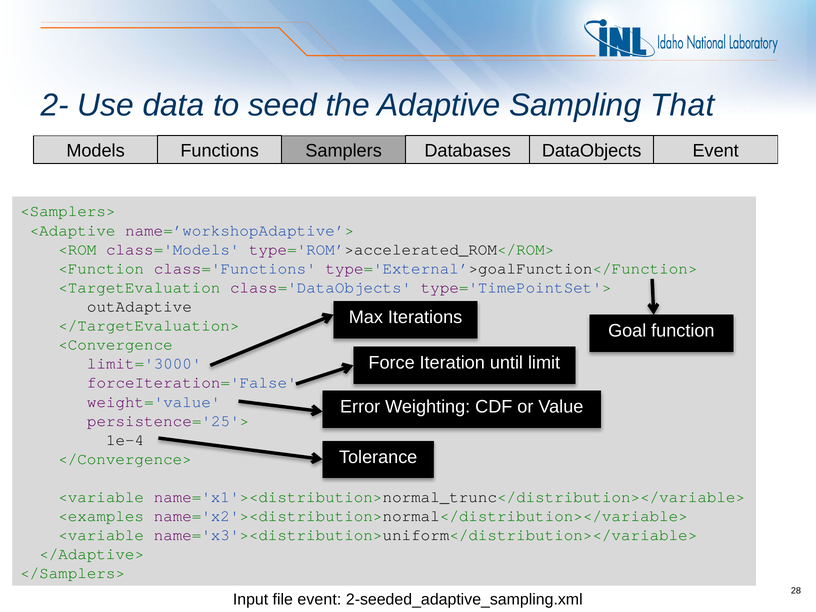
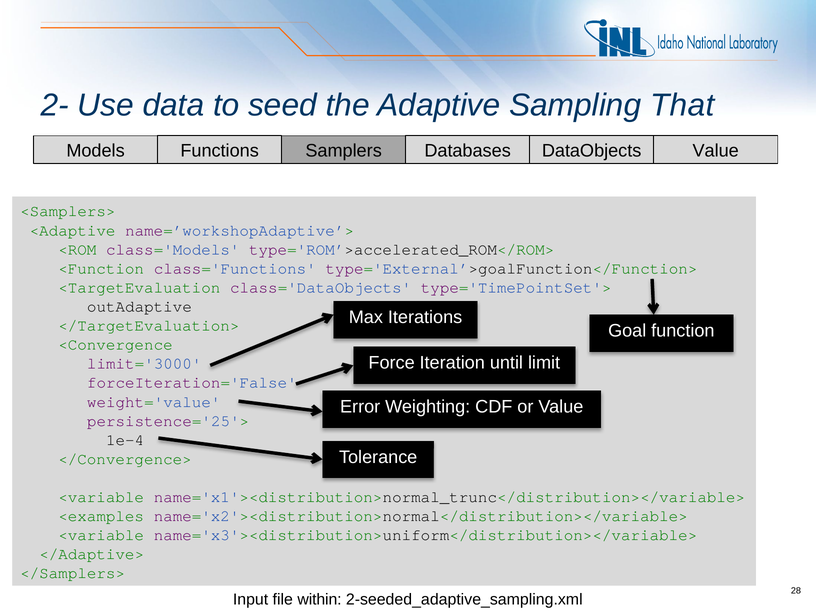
Models Event: Event -> Value (716, 151)
file event: event -> within (320, 599)
